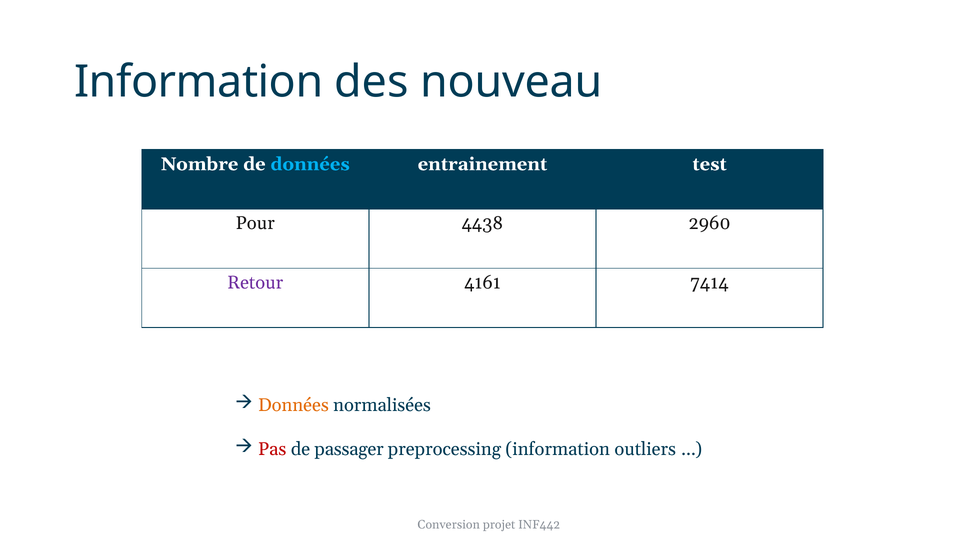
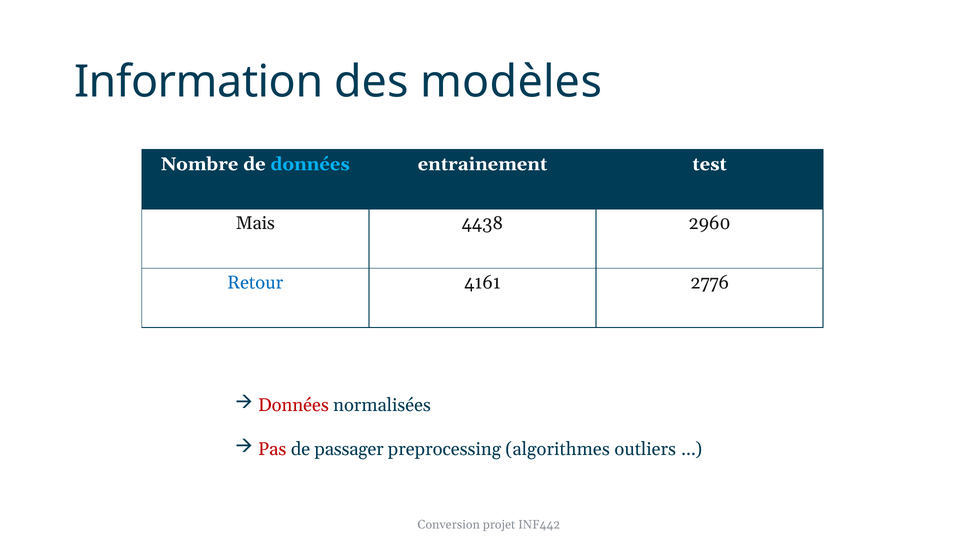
nouveau: nouveau -> modèles (511, 82)
Pour: Pour -> Mais (255, 223)
Retour colour: purple -> blue (255, 283)
7414: 7414 -> 2776 (710, 283)
Données colour: orange -> red (293, 405)
preprocessing information: information -> algorithmes (558, 449)
